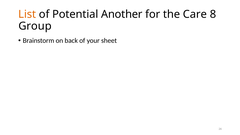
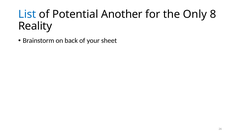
List colour: orange -> blue (27, 14)
Care: Care -> Only (195, 14)
Group: Group -> Reality (35, 26)
